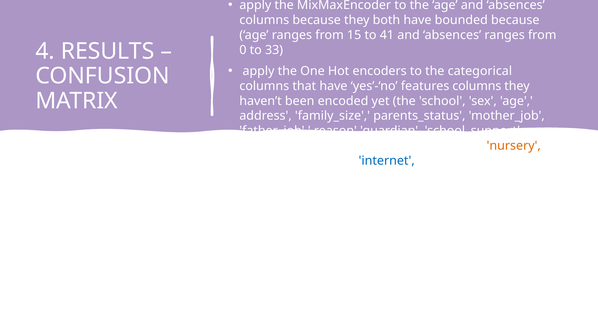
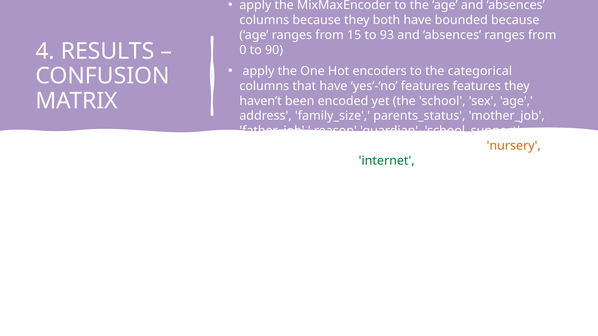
41: 41 -> 93 (387, 35)
33: 33 -> 90 (274, 50)
features columns: columns -> features (477, 86)
internet colour: blue -> green (387, 161)
